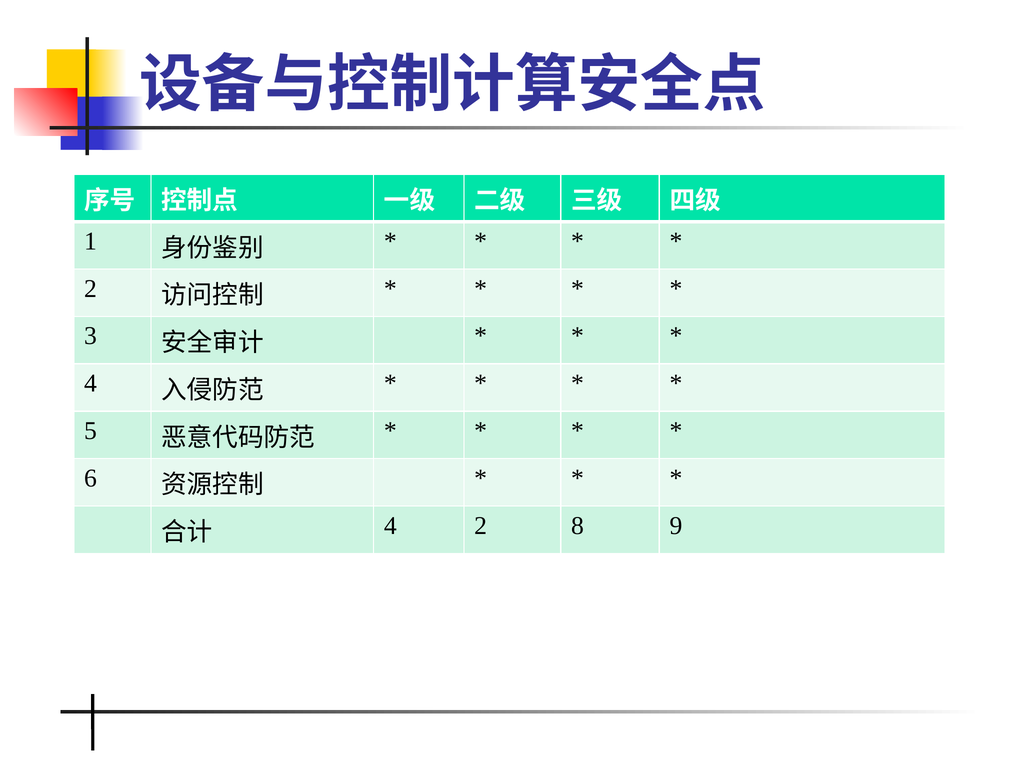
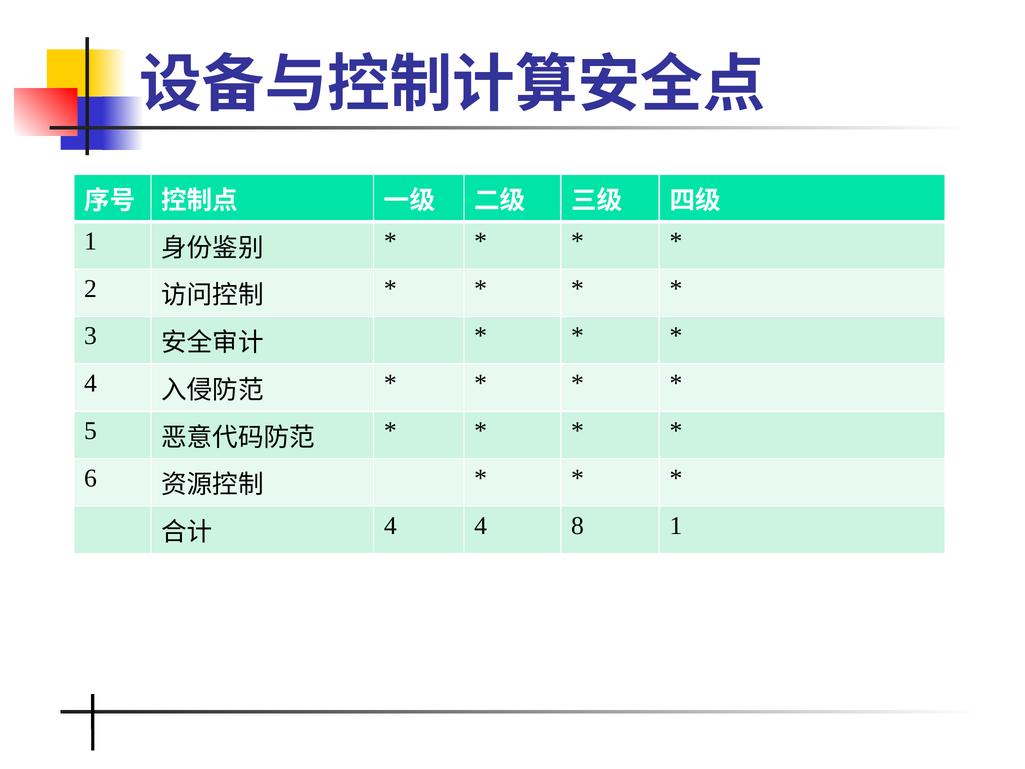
4 2: 2 -> 4 (481, 525)
8 9: 9 -> 1 (676, 525)
